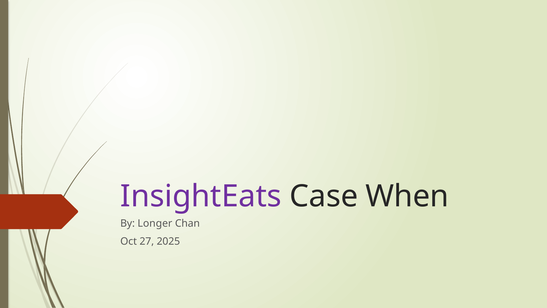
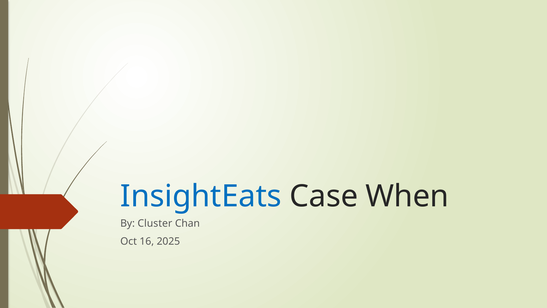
InsightEats colour: purple -> blue (201, 196)
Longer: Longer -> Cluster (155, 223)
27: 27 -> 16 (147, 241)
